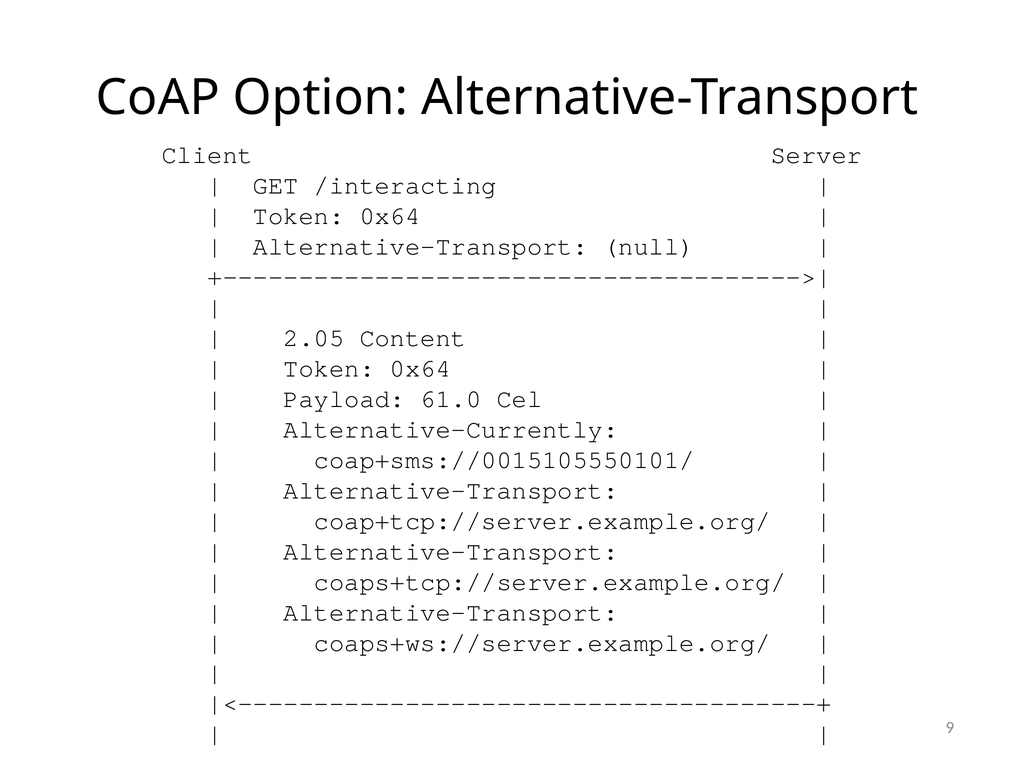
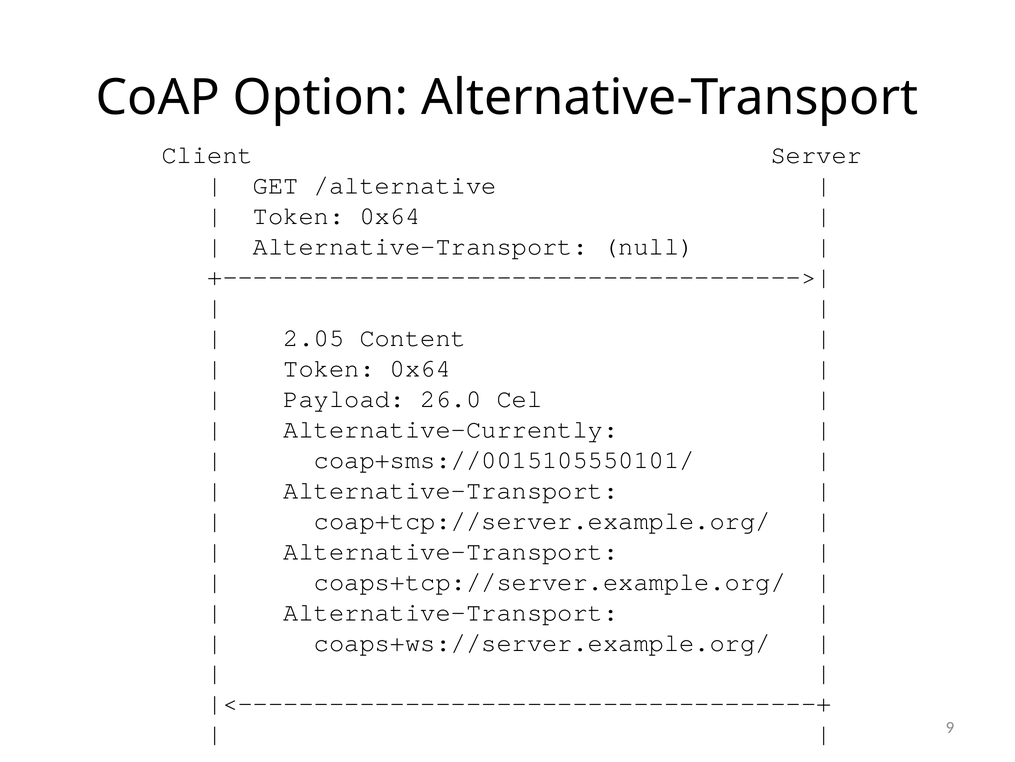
/interacting: /interacting -> /alternative (405, 185)
61.0: 61.0 -> 26.0 (451, 398)
